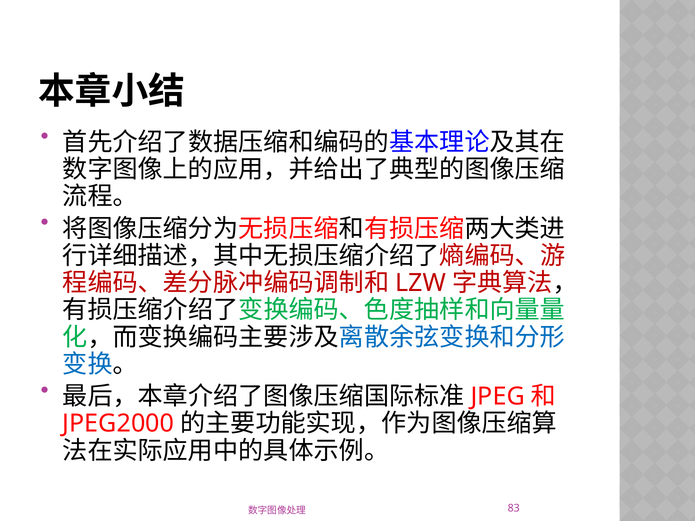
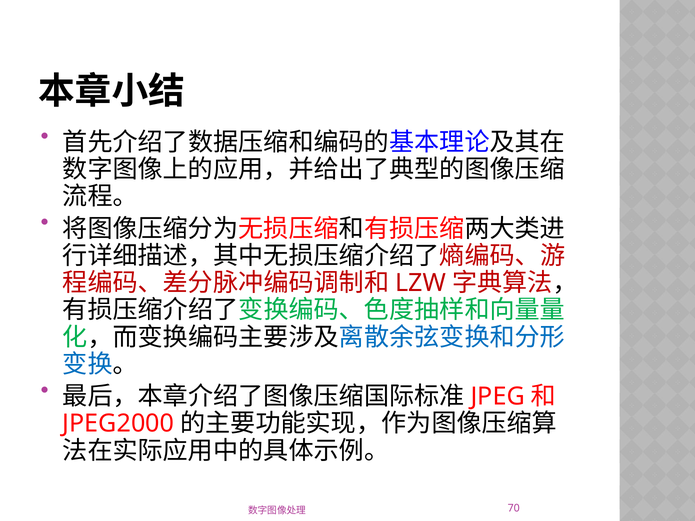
83: 83 -> 70 (514, 508)
